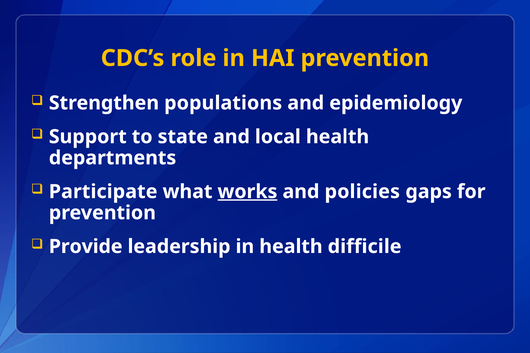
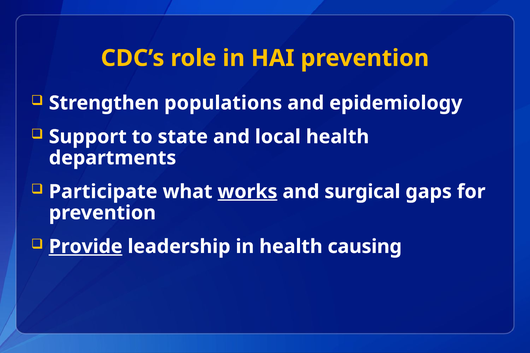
policies: policies -> surgical (362, 192)
Provide underline: none -> present (86, 247)
difficile: difficile -> causing (365, 247)
